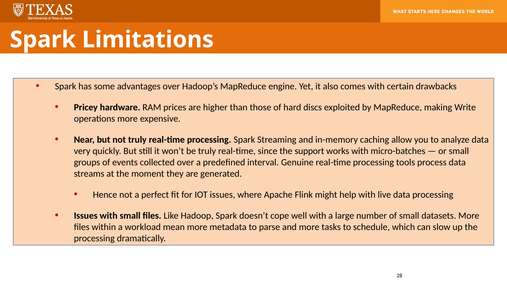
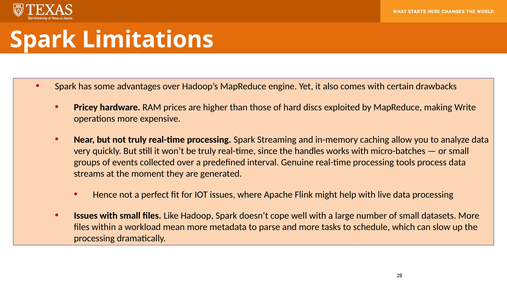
support: support -> handles (309, 151)
